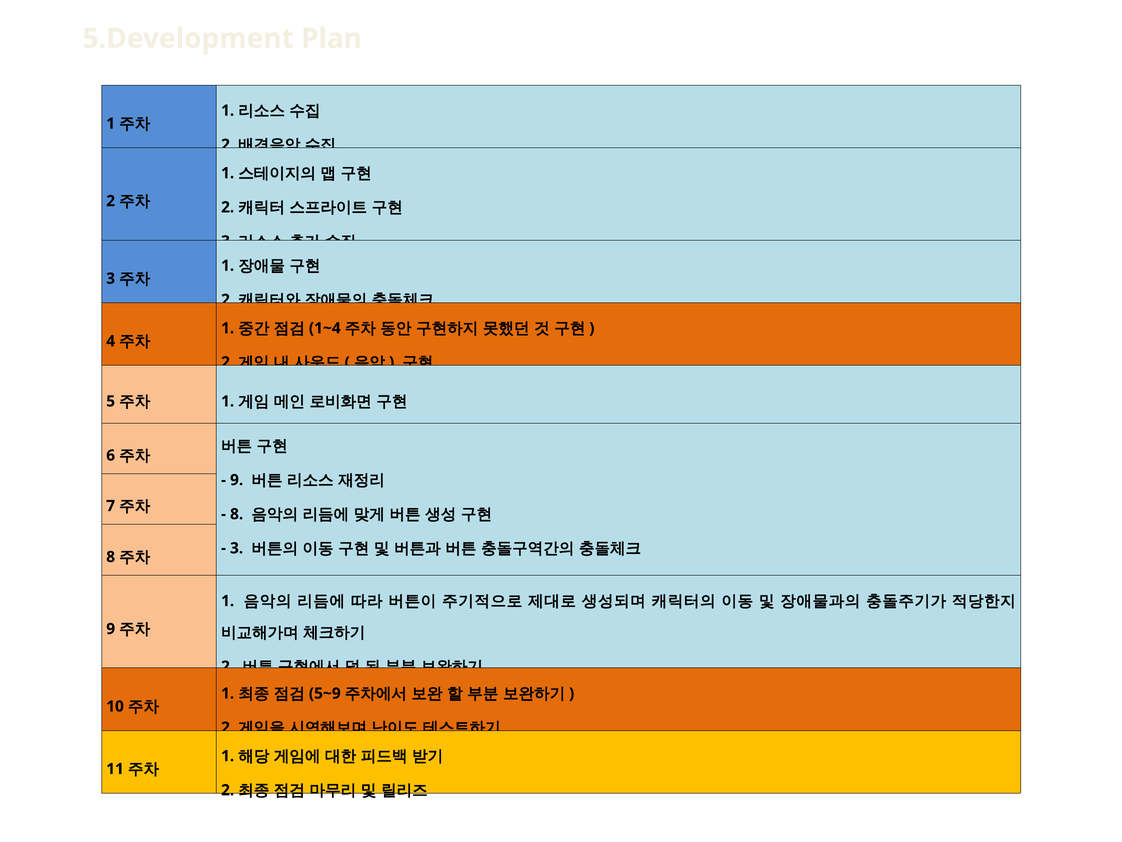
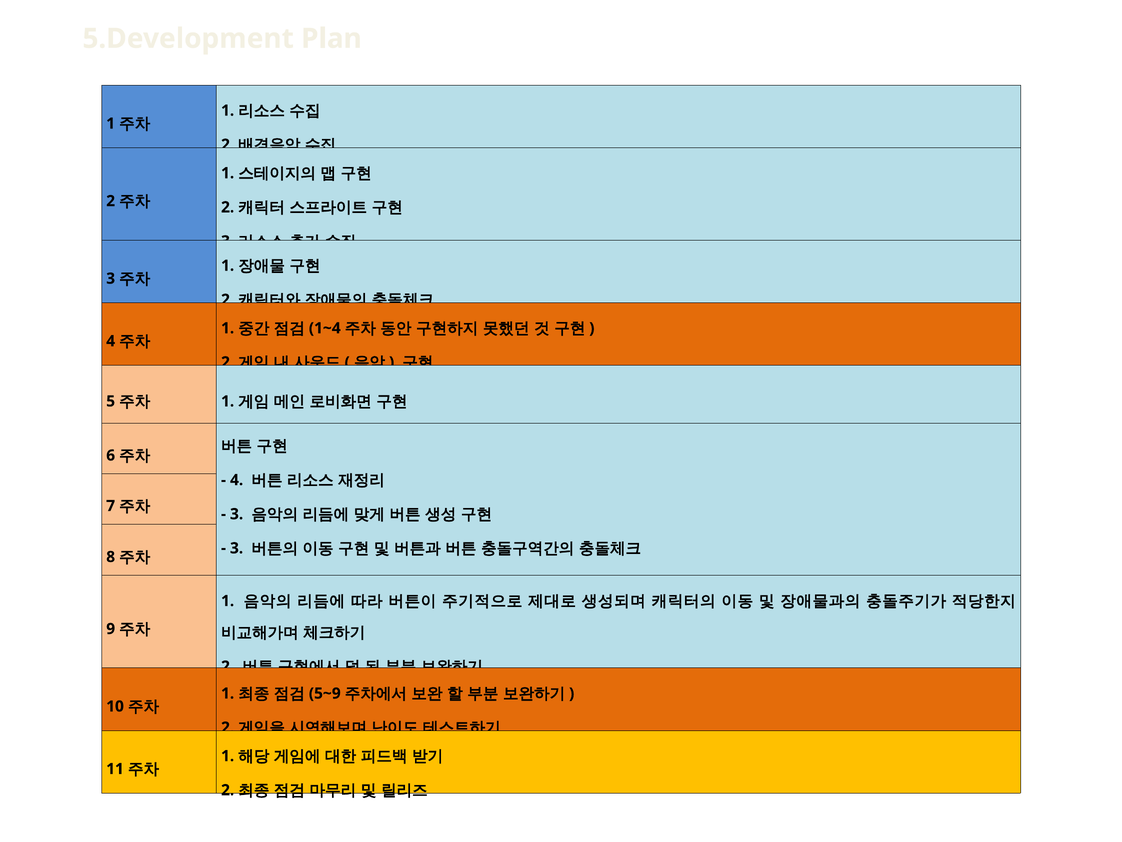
9: 9 -> 4 (237, 480)
8: 8 -> 3 (237, 514)
